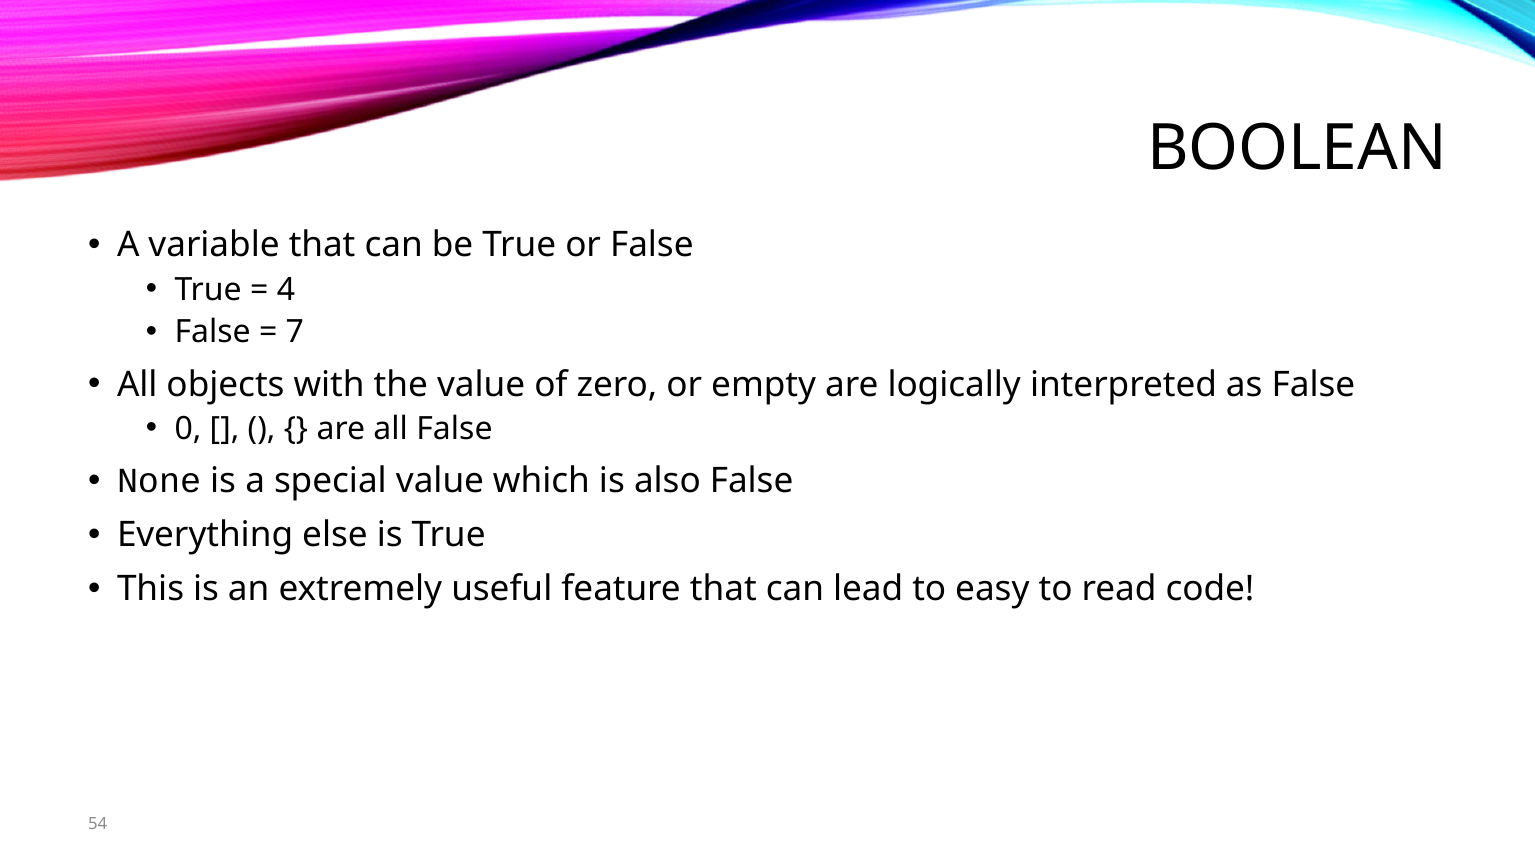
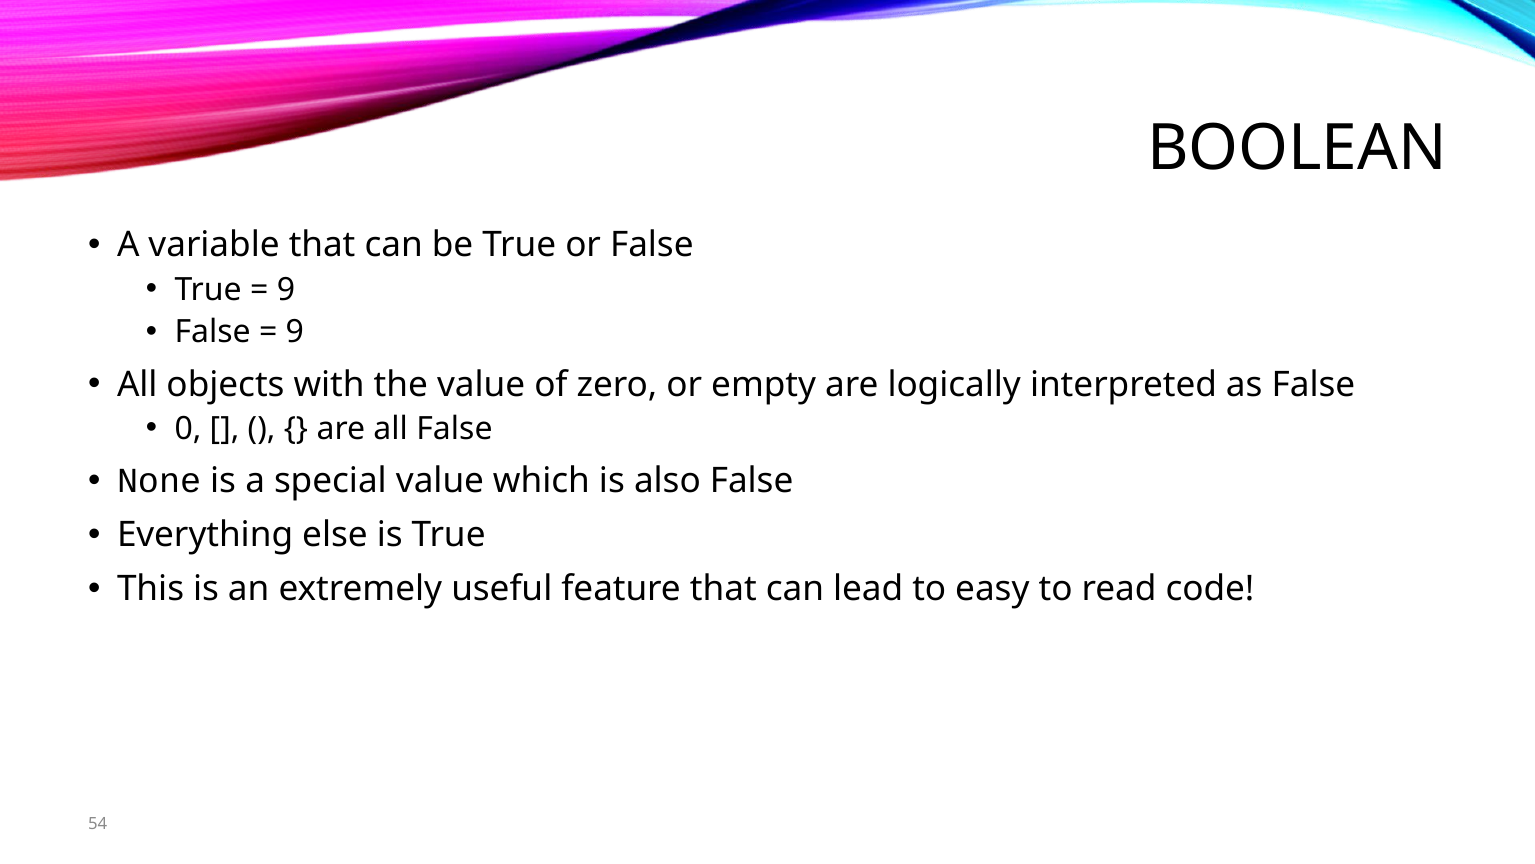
4: 4 -> 9 (286, 289)
7: 7 -> 9 (295, 332)
